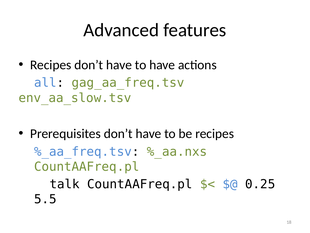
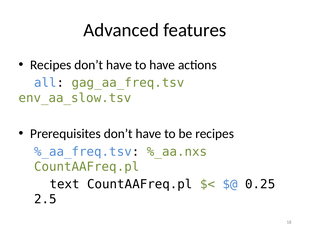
talk: talk -> text (65, 184)
5.5: 5.5 -> 2.5 (45, 199)
